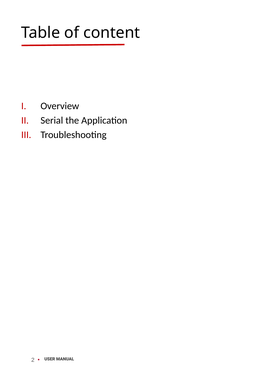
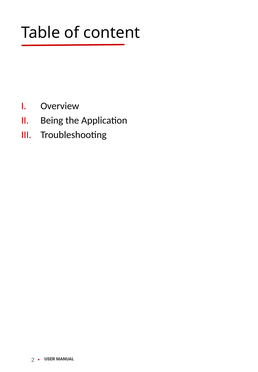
Serial: Serial -> Being (52, 121)
